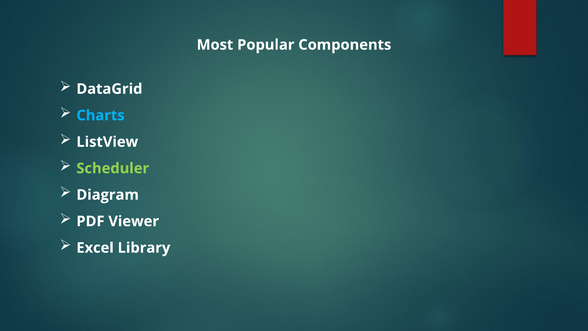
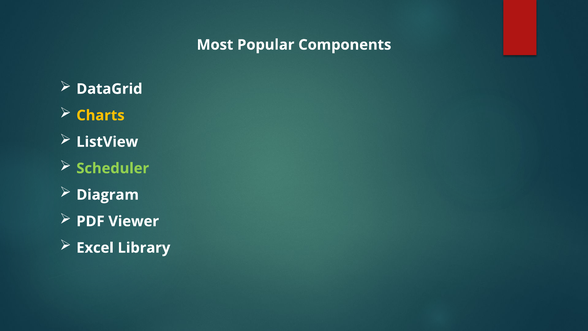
Charts colour: light blue -> yellow (100, 115)
